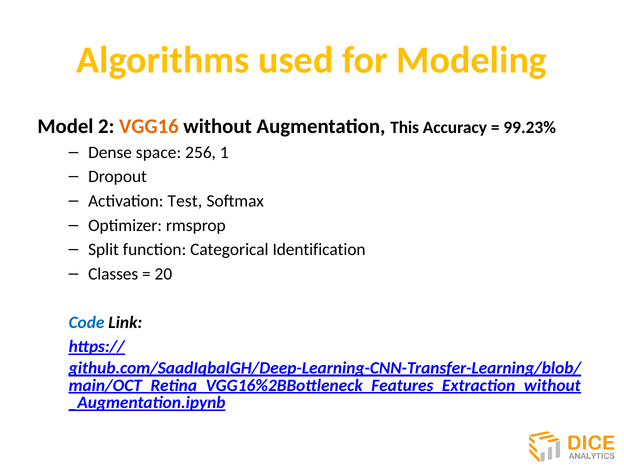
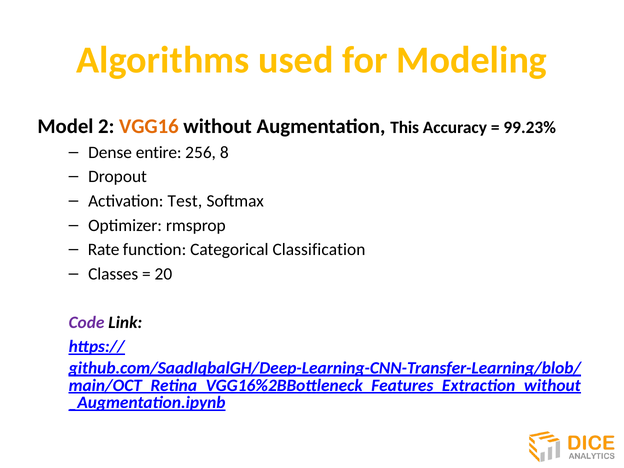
space: space -> entire (159, 152)
1: 1 -> 8 (224, 152)
Split: Split -> Rate (104, 250)
Identification: Identification -> Classification (319, 250)
Code colour: blue -> purple (87, 322)
